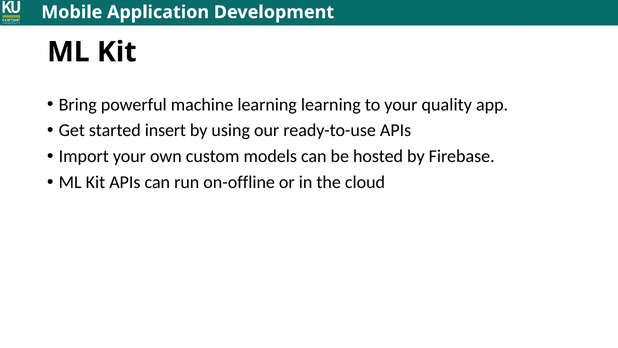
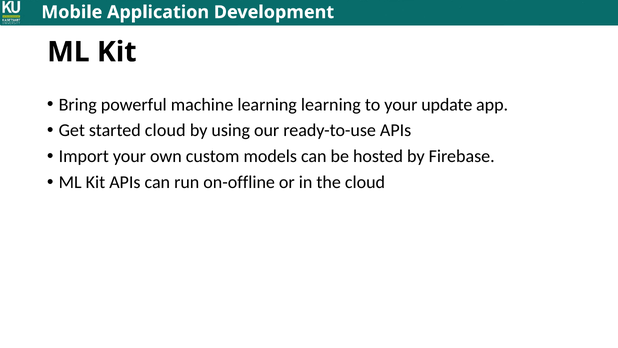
quality: quality -> update (447, 104)
started insert: insert -> cloud (165, 130)
